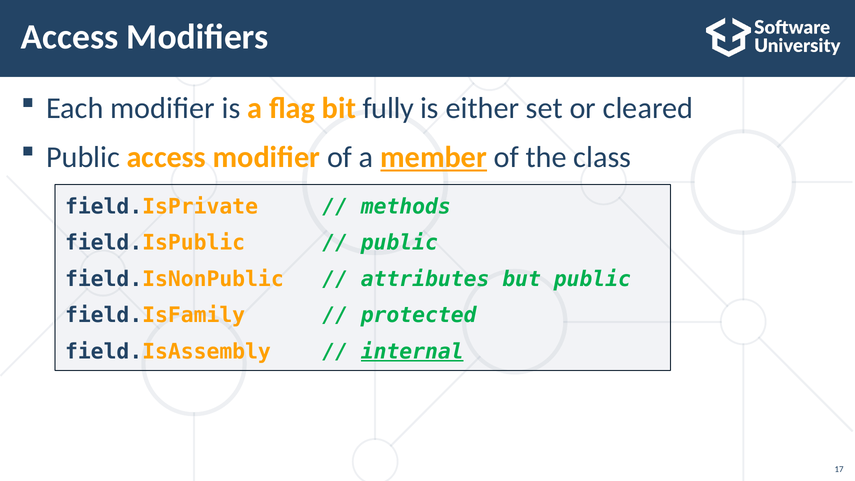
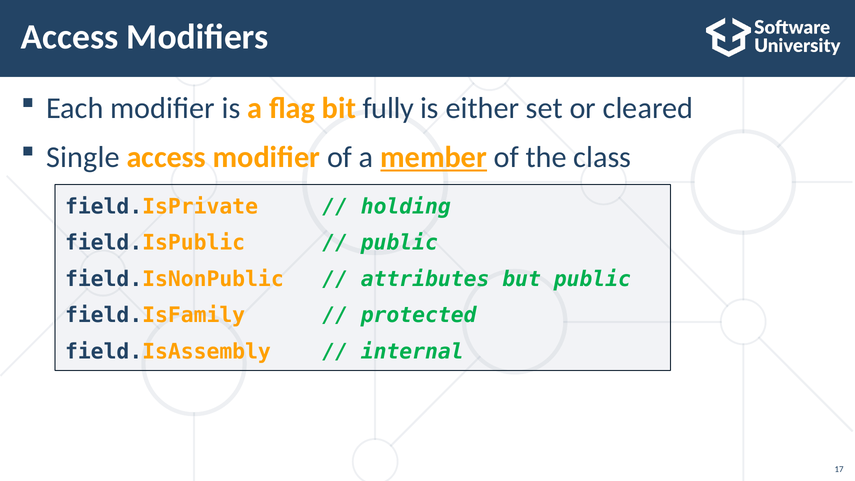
Public: Public -> Single (83, 157)
methods: methods -> holding (406, 206)
internal underline: present -> none (412, 352)
